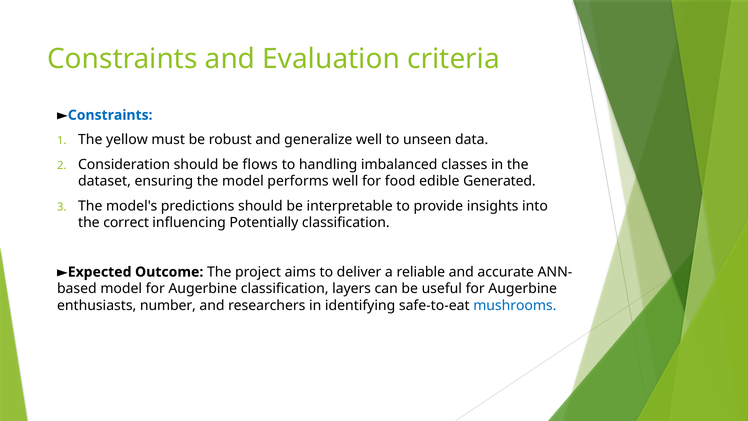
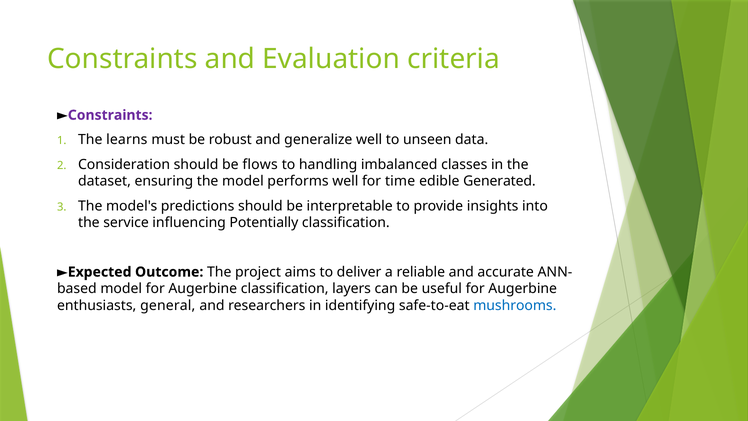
Constraints colour: blue -> purple (110, 115)
yellow: yellow -> learns (127, 140)
food: food -> time (400, 181)
correct: correct -> service (126, 223)
number: number -> general (168, 306)
